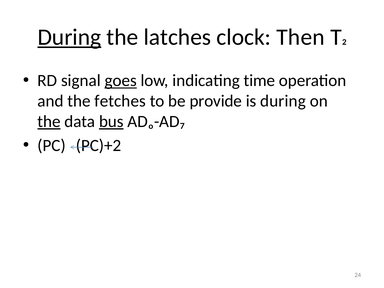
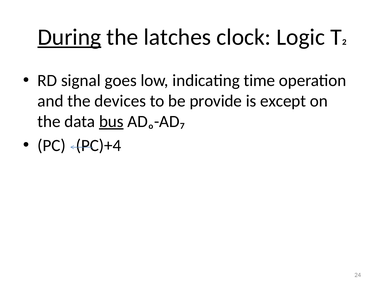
Then: Then -> Logic (301, 37)
goes underline: present -> none (121, 81)
fetches: fetches -> devices (120, 101)
is during: during -> except (283, 101)
the underline: present -> none (49, 122)
PC)+2: PC)+2 -> PC)+4 (99, 145)
